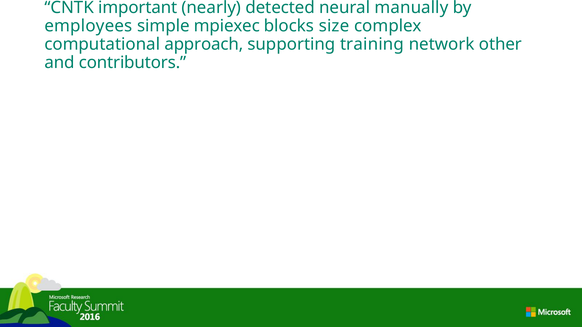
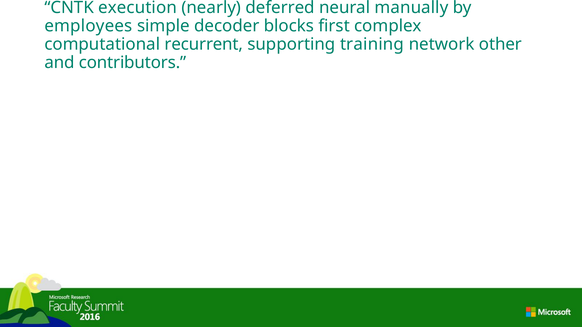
important: important -> execution (138, 8)
detected: detected -> deferred (280, 8)
mpiexec: mpiexec -> decoder (227, 26)
size: size -> first (334, 26)
approach: approach -> recurrent (204, 44)
